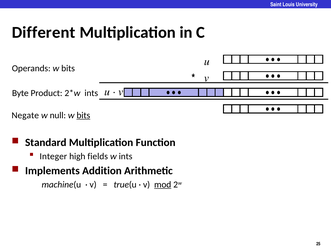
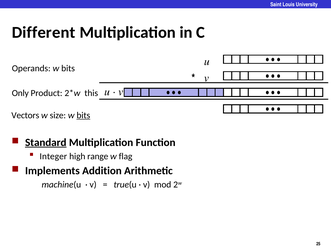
Byte: Byte -> Only (20, 93)
ints: ints -> this (91, 93)
Negate: Negate -> Vectors (25, 115)
null: null -> size (58, 115)
Standard underline: none -> present (46, 143)
fields: fields -> range (98, 156)
w ints: ints -> flag (126, 156)
mod underline: present -> none (163, 185)
